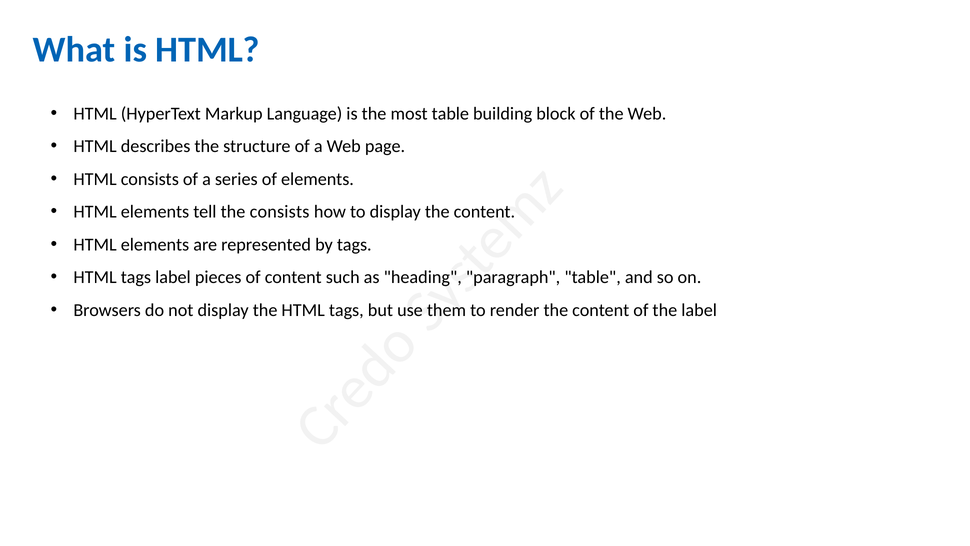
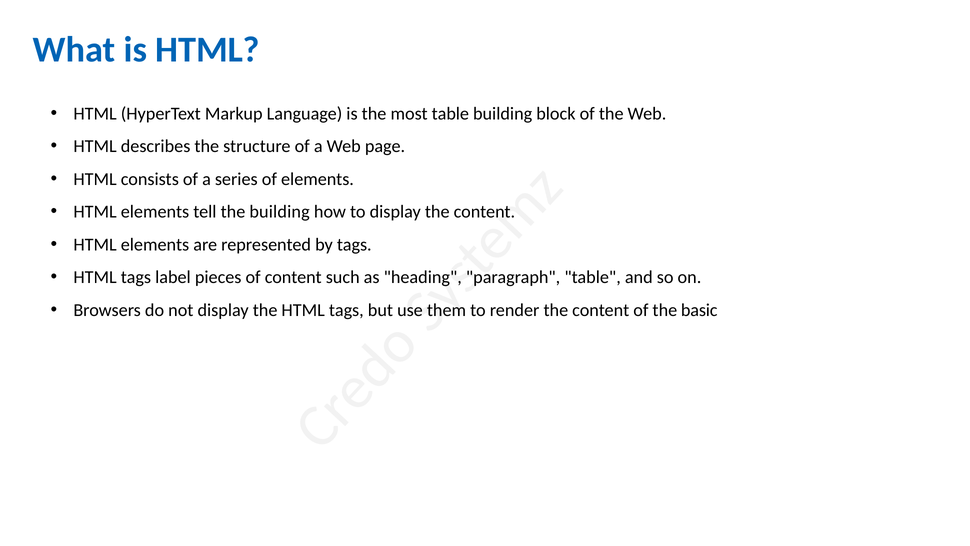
the consists: consists -> building (280, 212)
the label: label -> basic (699, 310)
